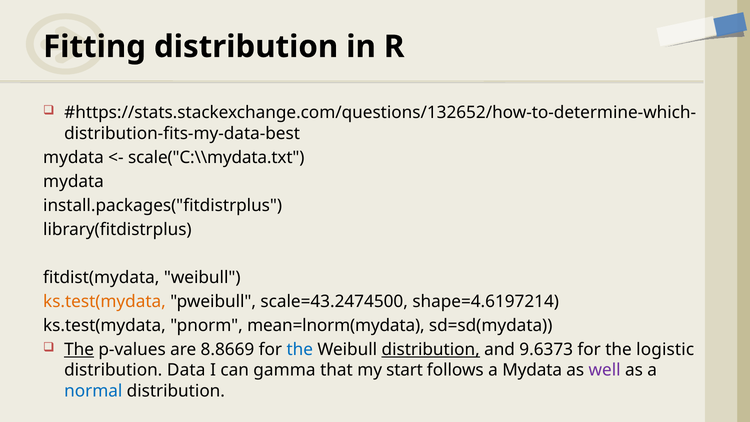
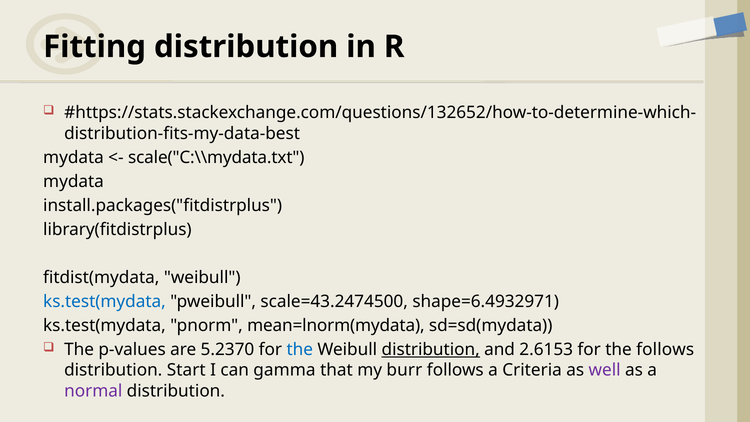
ks.test(mydata colour: orange -> blue (104, 302)
shape=4.6197214: shape=4.6197214 -> shape=6.4932971 (486, 302)
The underline: present -> none (79, 350)
8.8669: 8.8669 -> 5.2370 (227, 350)
9.6373: 9.6373 -> 2.6153 (546, 350)
the logistic: logistic -> follows (665, 350)
Data: Data -> Start (186, 370)
start: start -> burr (404, 370)
a Mydata: Mydata -> Criteria (532, 370)
normal colour: blue -> purple (93, 391)
